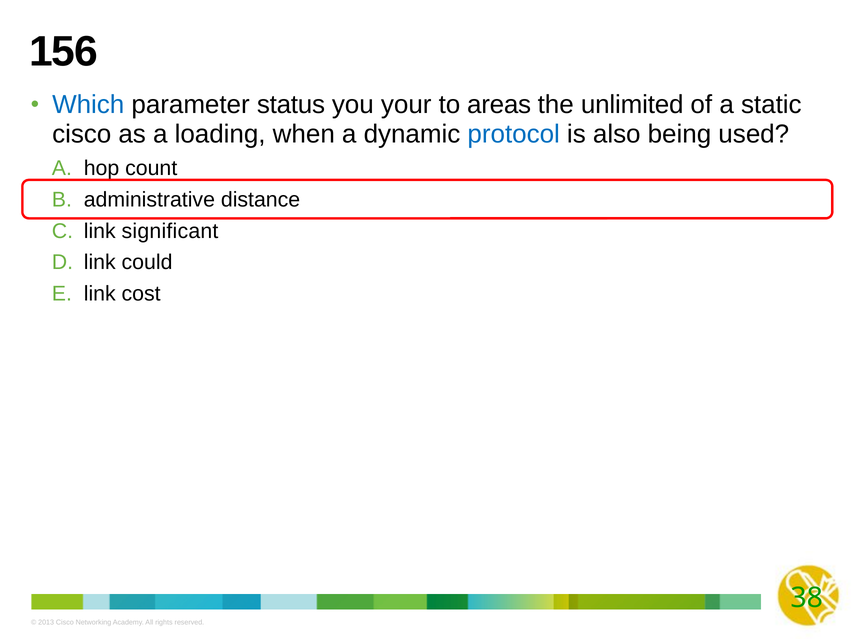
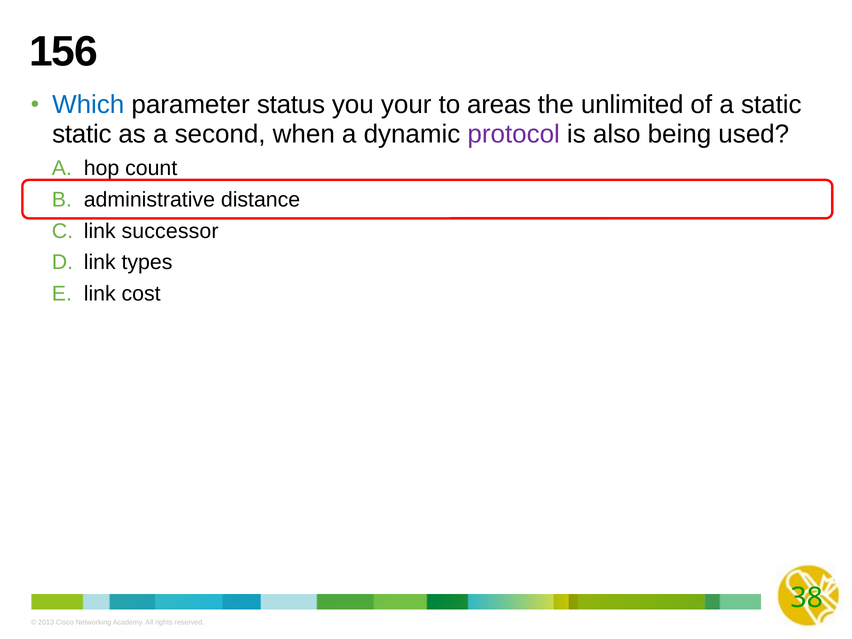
cisco: cisco -> static (82, 134)
loading: loading -> second (220, 134)
protocol colour: blue -> purple (514, 134)
significant: significant -> successor (170, 231)
could: could -> types (147, 262)
